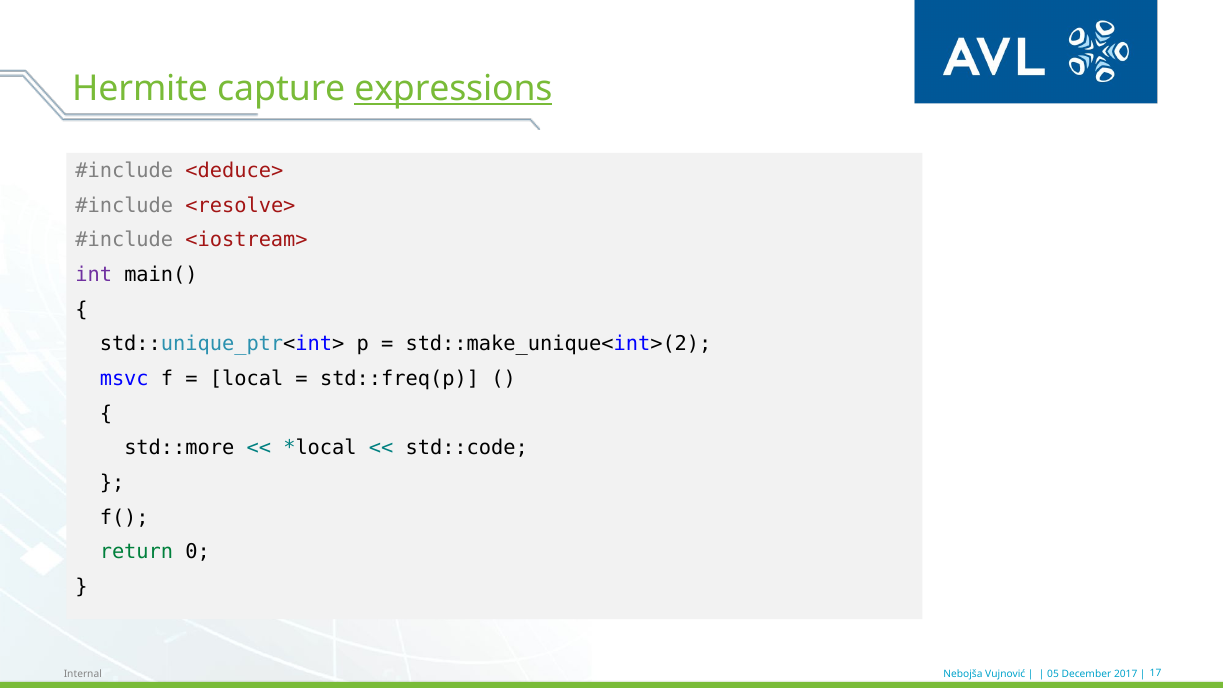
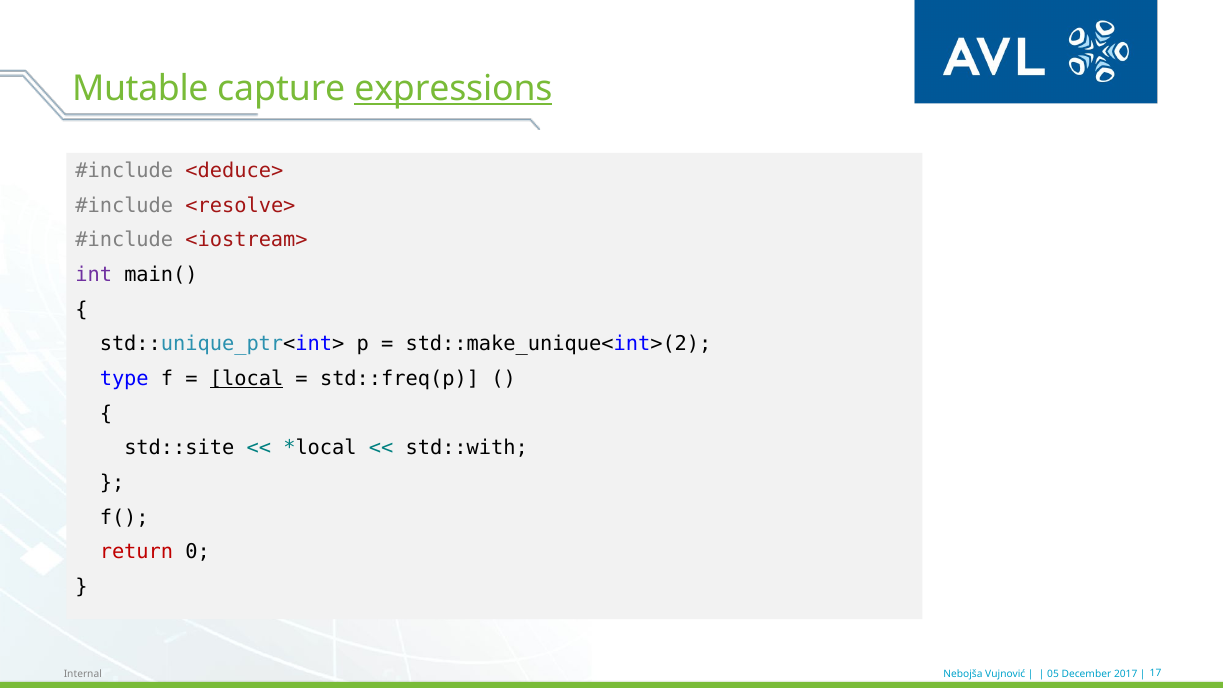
Hermite: Hermite -> Mutable (140, 88)
msvc: msvc -> type (124, 379)
local underline: none -> present (247, 379)
std::more: std::more -> std::site (179, 448)
std::code: std::code -> std::with (467, 448)
return colour: green -> red (136, 552)
